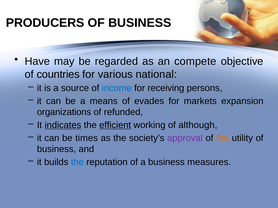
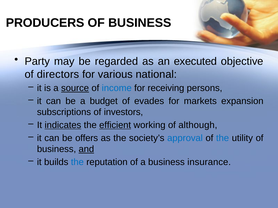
Have: Have -> Party (37, 61)
compete: compete -> executed (195, 61)
countries: countries -> directors (58, 74)
source underline: none -> present (75, 88)
means: means -> budget (104, 101)
organizations: organizations -> subscriptions (64, 112)
refunded: refunded -> investors (123, 112)
times: times -> offers (87, 138)
approval colour: purple -> blue (185, 138)
the colour: orange -> blue (223, 138)
and underline: none -> present (86, 149)
measures: measures -> insurance (209, 162)
